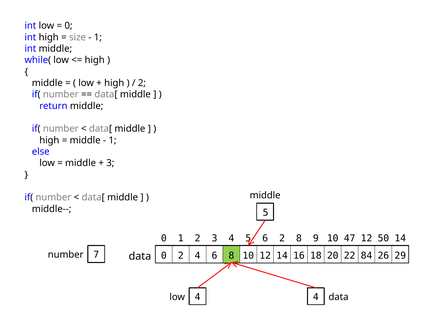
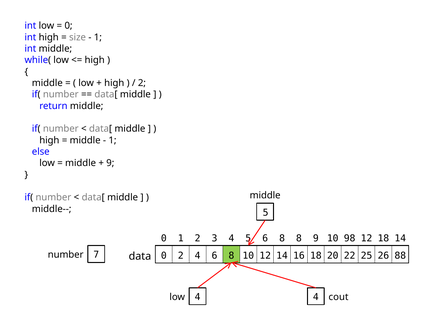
3: 3 -> 9 (110, 163)
2: 2 -> 8 (282, 238)
47: 47 -> 98 (350, 238)
12 50: 50 -> 18 (383, 238)
84: 84 -> 25 (367, 255)
29: 29 -> 88 (400, 255)
low data: data -> cout (338, 297)
